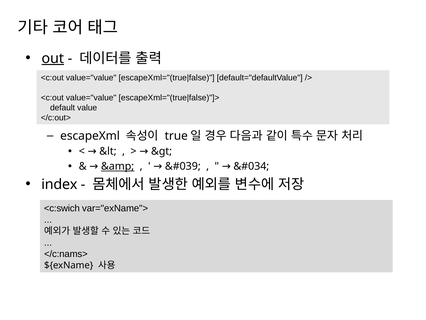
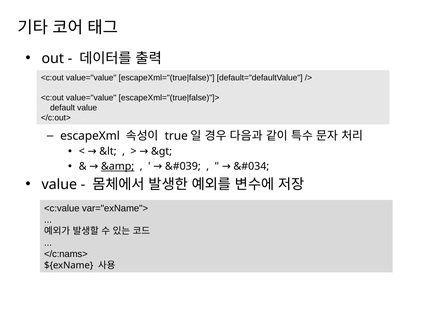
out underline: present -> none (53, 58)
index: index -> value (59, 184)
<c:swich: <c:swich -> <c:value (62, 208)
